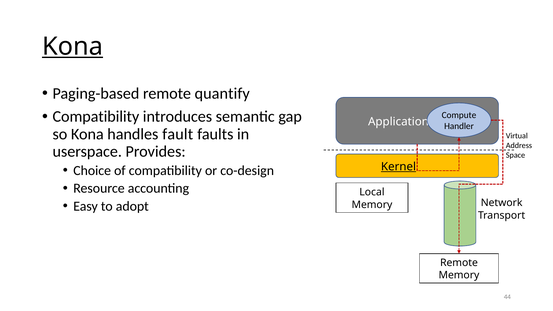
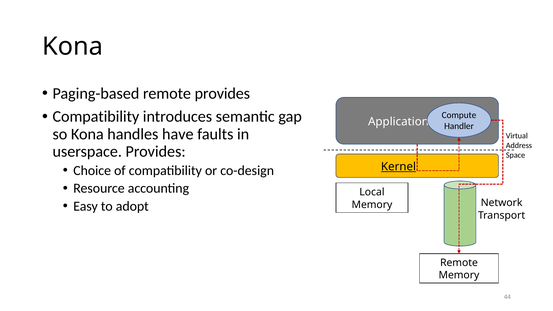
Kona underline: present -> none (73, 46)
remote quantify: quantify -> provides (222, 93)
fault: fault -> have (178, 134)
